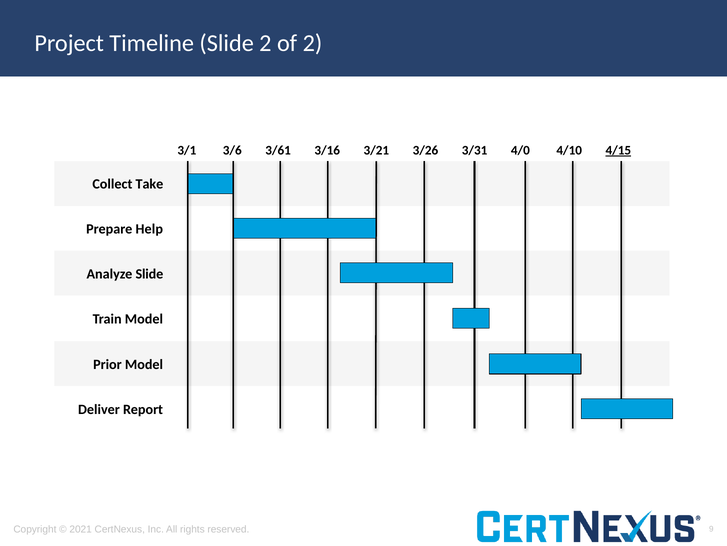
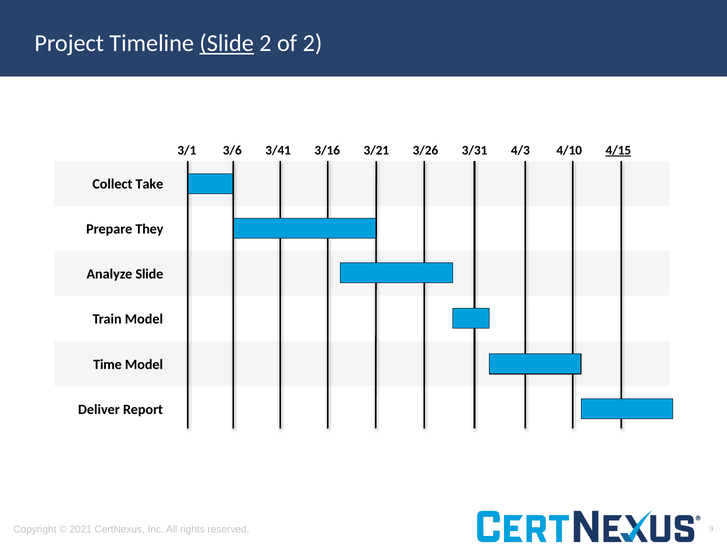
Slide underline: none -> present (227, 43)
3/61: 3/61 -> 3/41 (278, 150)
4/0: 4/0 -> 4/3 (520, 150)
Help: Help -> They (149, 229)
Prior: Prior -> Time (107, 364)
